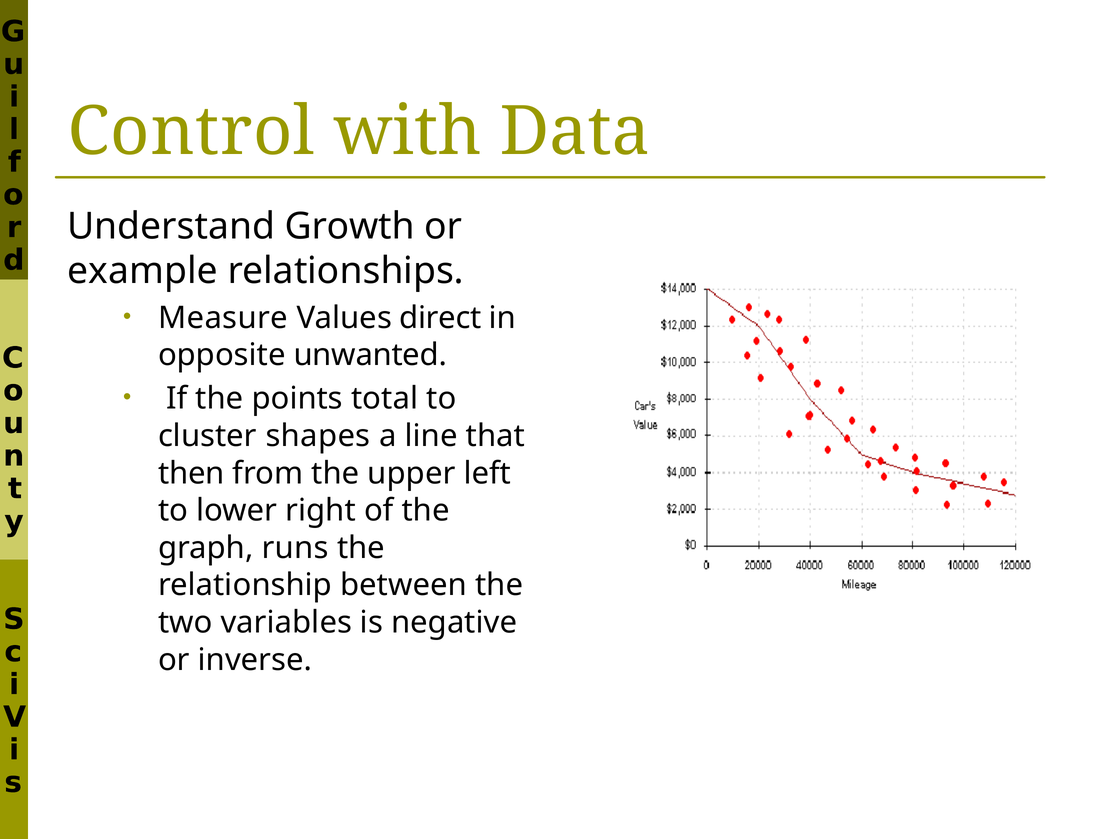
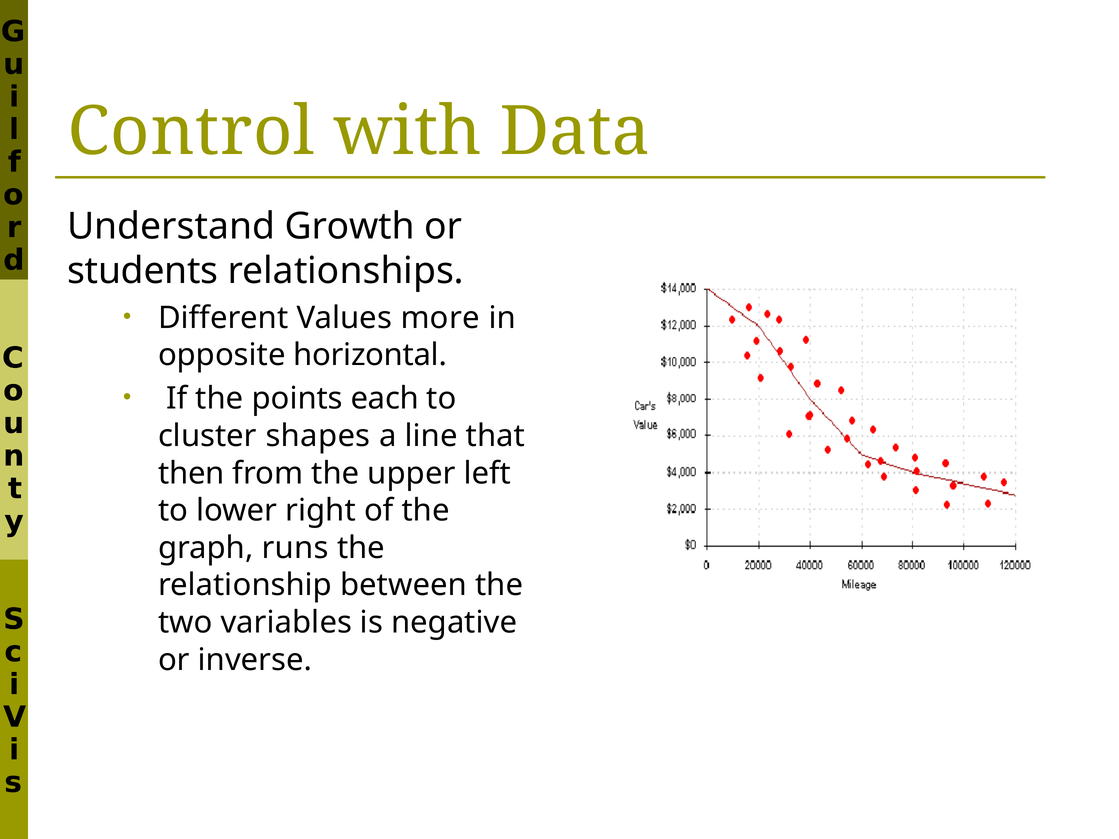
example: example -> students (143, 271)
Measure: Measure -> Different (223, 318)
direct: direct -> more (440, 318)
unwanted: unwanted -> horizontal (370, 355)
total: total -> each (385, 399)
